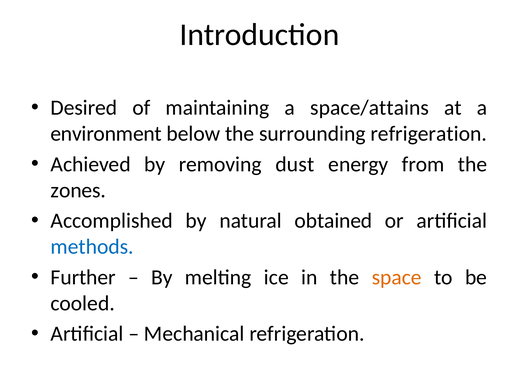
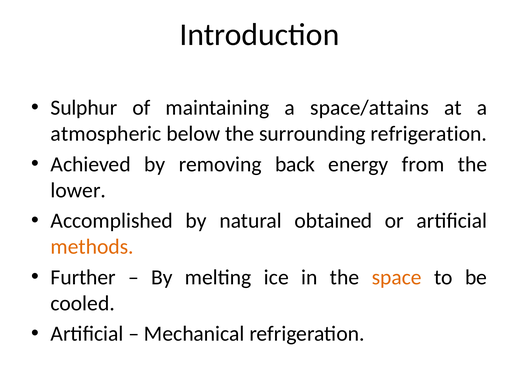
Desired: Desired -> Sulphur (84, 108)
environment: environment -> atmospheric (106, 134)
dust: dust -> back (295, 164)
zones: zones -> lower (78, 190)
methods colour: blue -> orange (92, 247)
